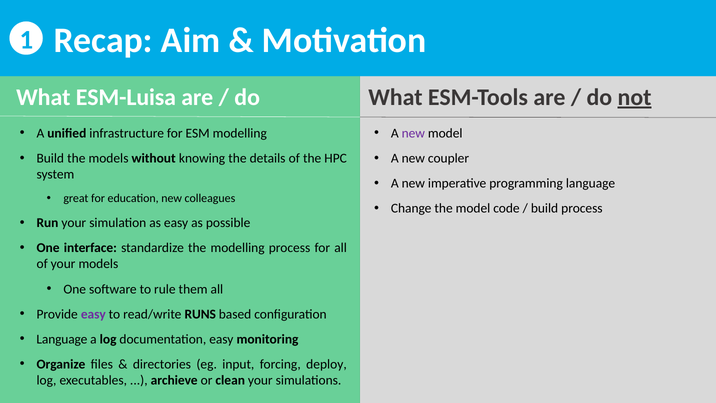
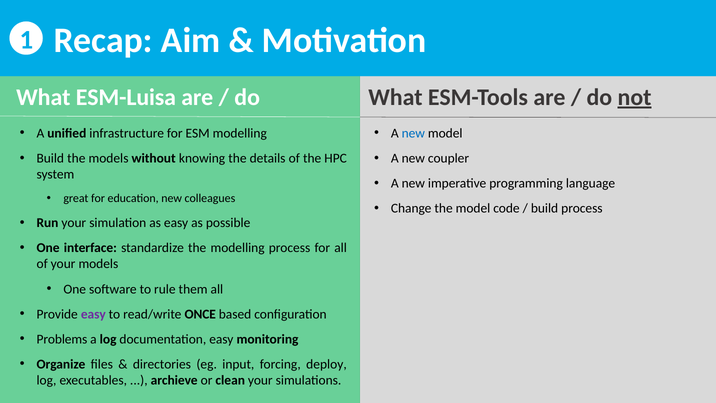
new colour: purple -> blue (413, 133)
RUNS: RUNS -> ONCE (200, 314)
Language: Language -> Problems (62, 339)
